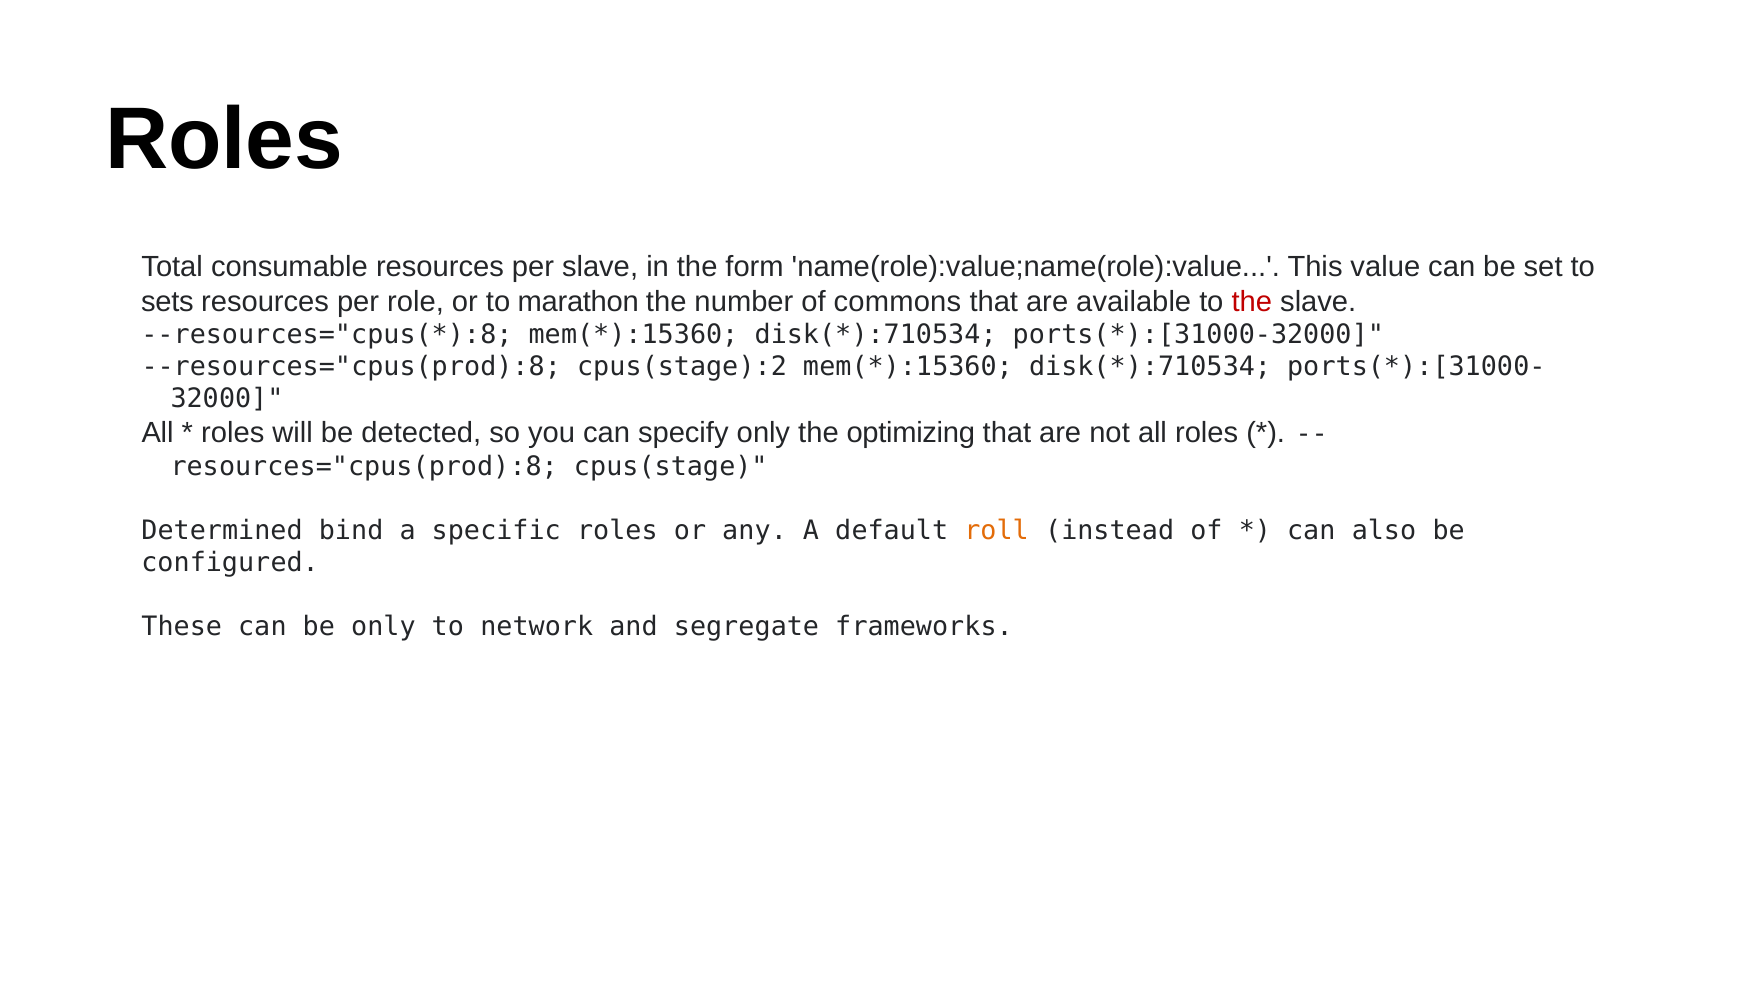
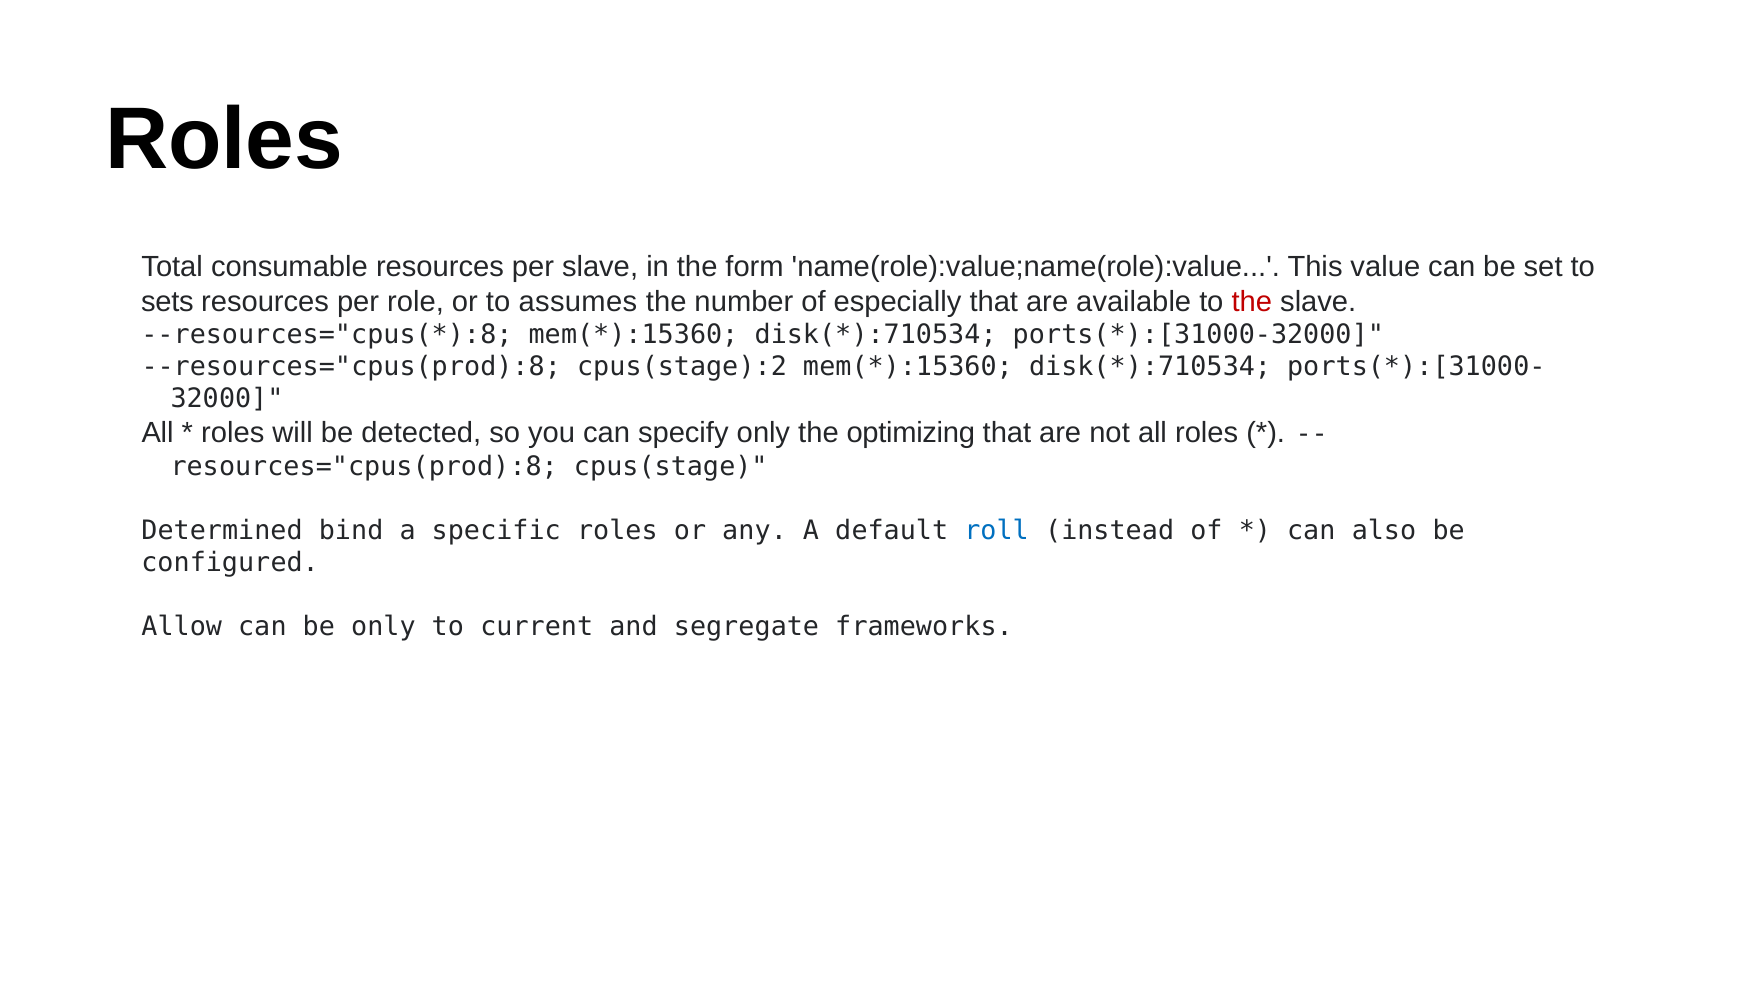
marathon: marathon -> assumes (578, 302)
commons: commons -> especially (898, 302)
roll colour: orange -> blue (997, 531)
These: These -> Allow (182, 627)
network: network -> current (537, 627)
